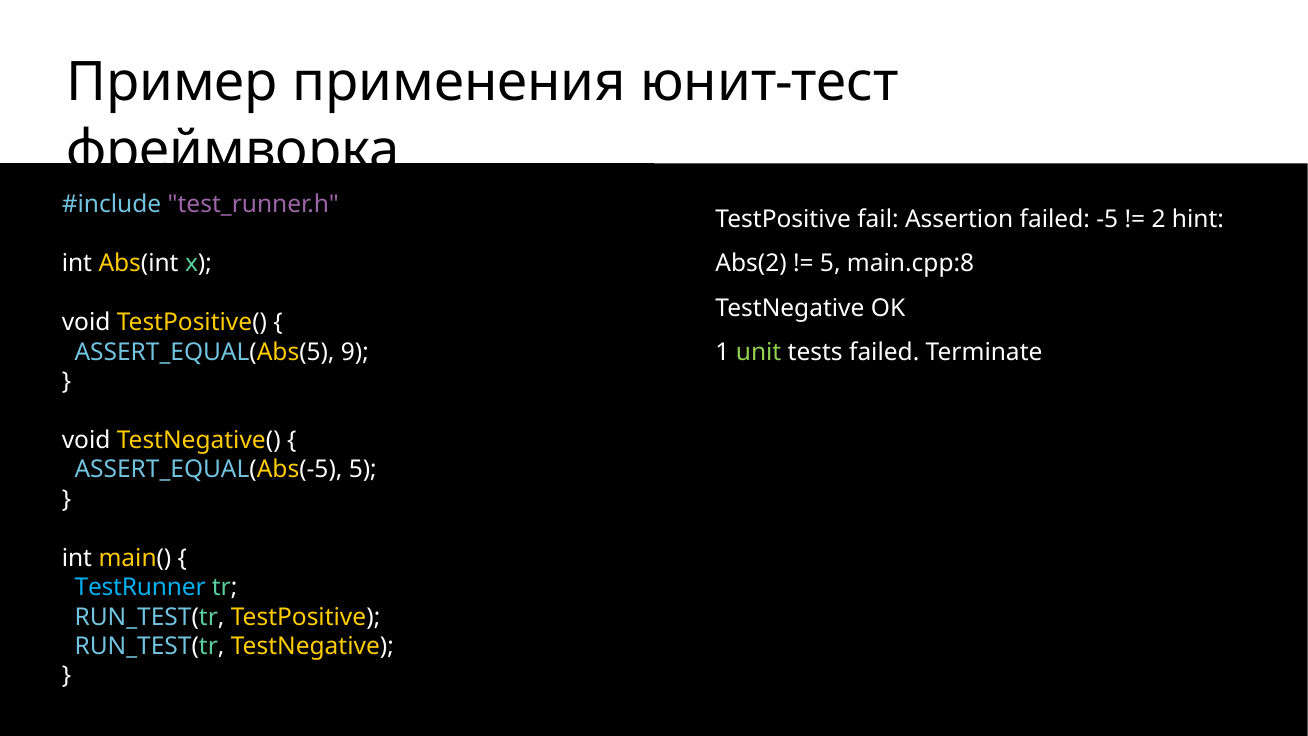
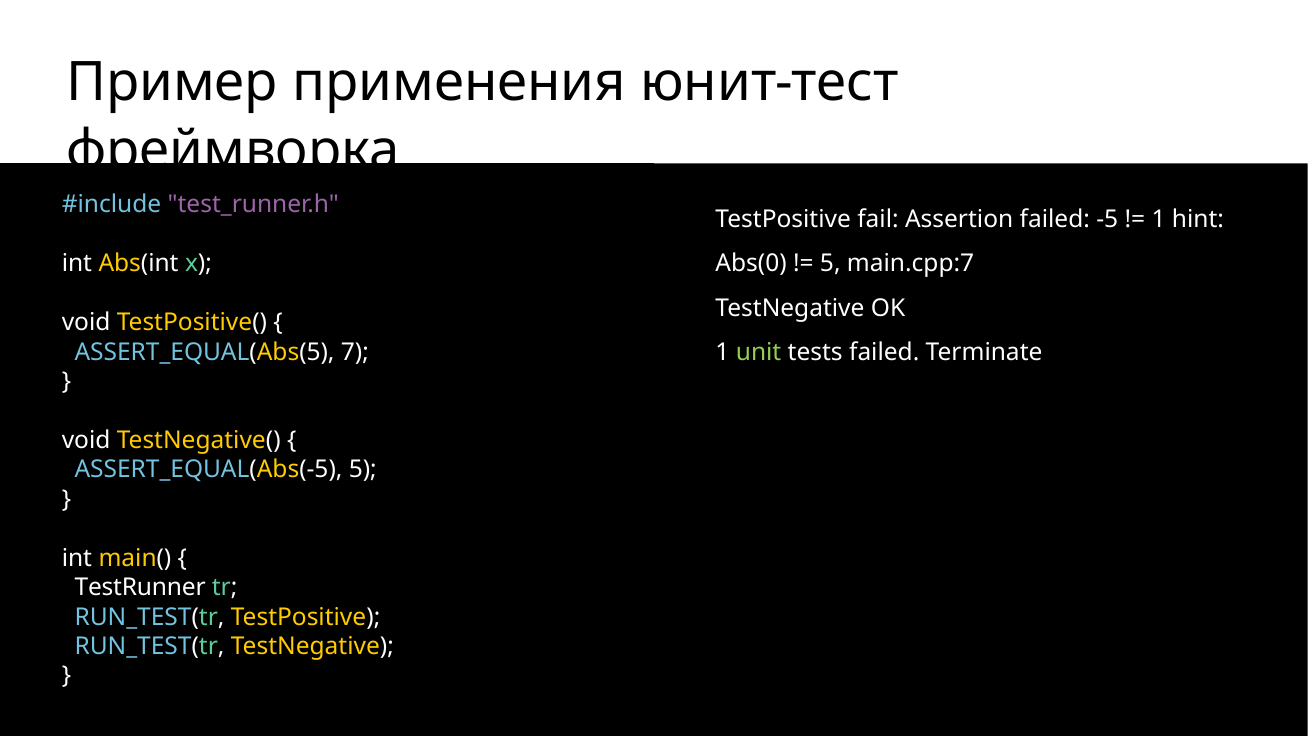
2: 2 -> 1 (1159, 220)
Abs(2: Abs(2 -> Abs(0 (751, 264)
main.cpp:8: main.cpp:8 -> main.cpp:7 (911, 264)
9: 9 -> 7 (355, 352)
TestRunner colour: light blue -> white (140, 587)
